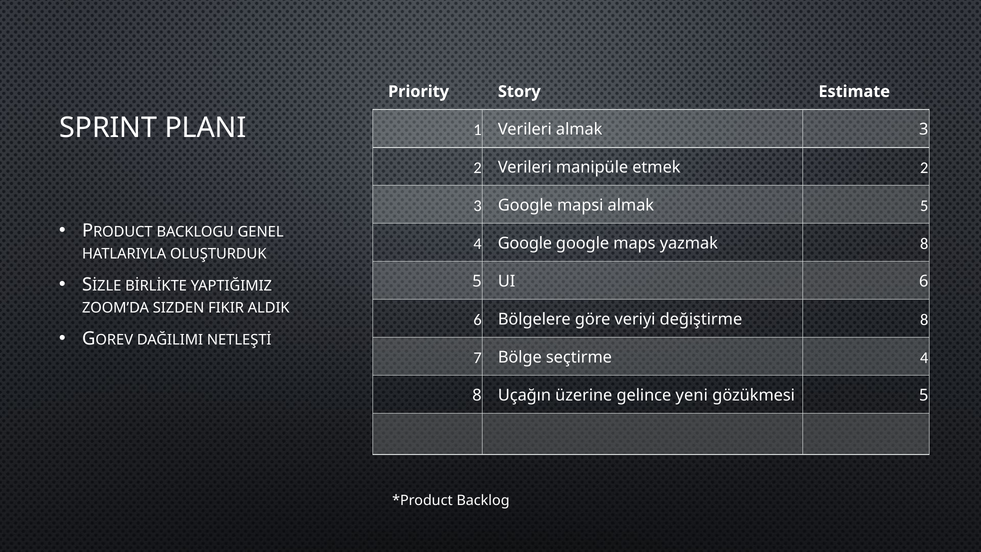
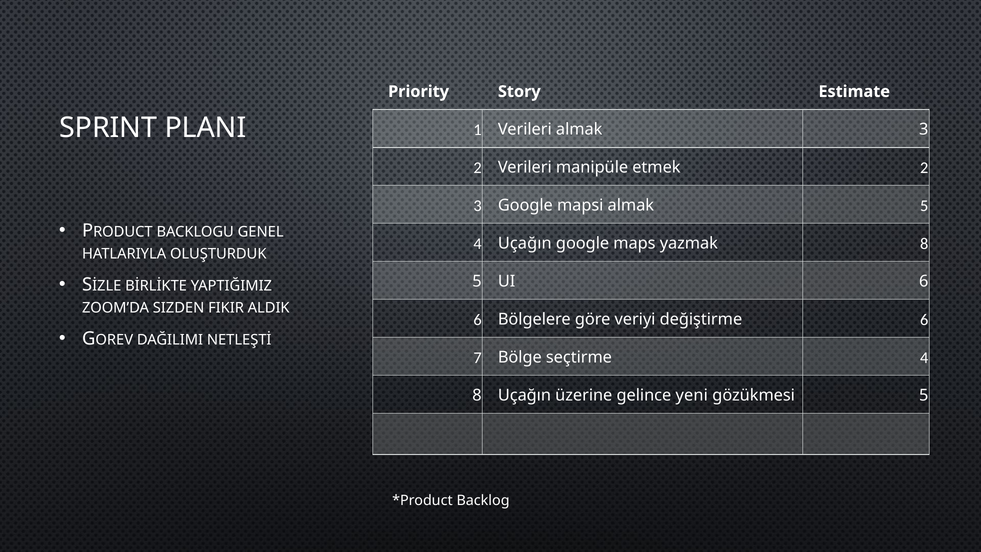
4 Google: Google -> Uçağın (525, 243)
değiştirme 8: 8 -> 6 (924, 320)
